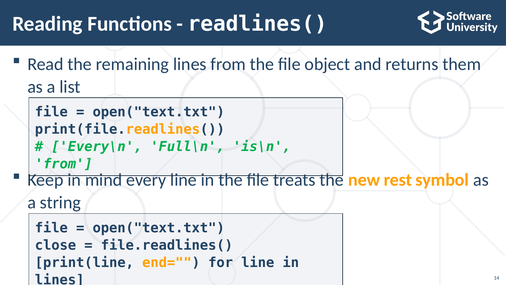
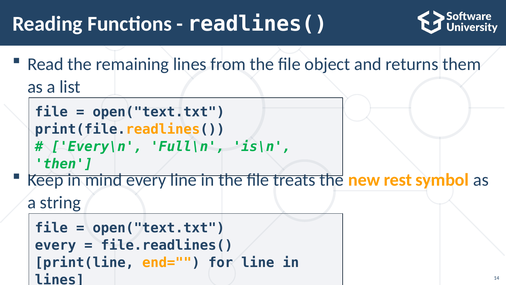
from: from -> then (64, 164)
close: close -> every (55, 245)
